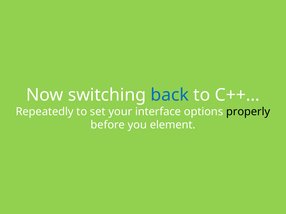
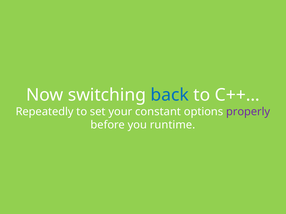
interface: interface -> constant (158, 112)
properly colour: black -> purple (248, 112)
element: element -> runtime (173, 125)
